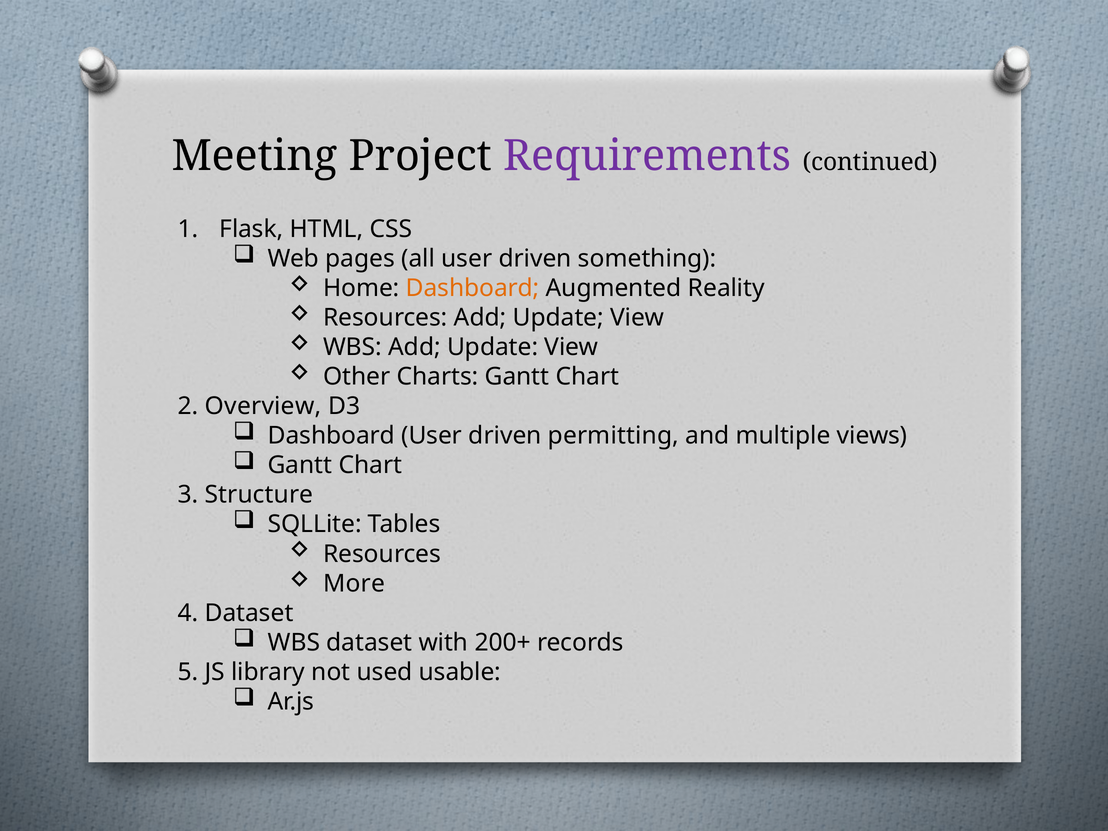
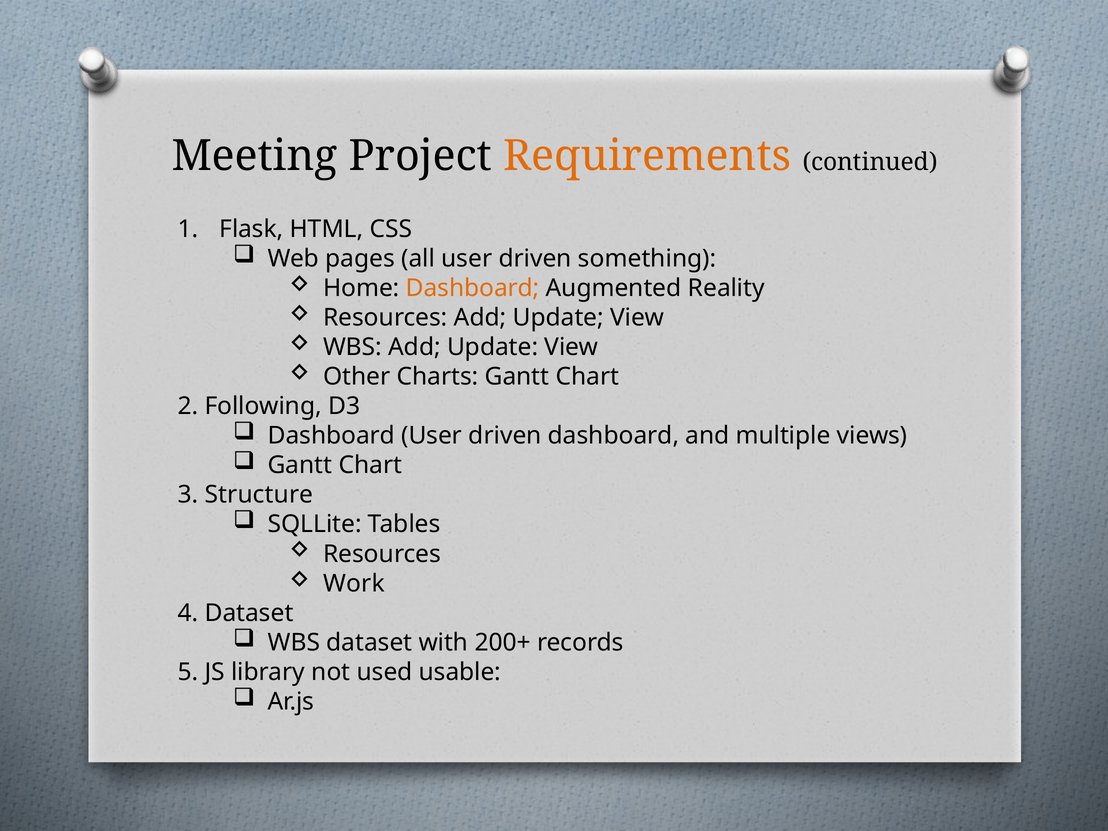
Requirements colour: purple -> orange (647, 156)
Overview: Overview -> Following (263, 406)
driven permitting: permitting -> dashboard (613, 436)
More: More -> Work (354, 583)
